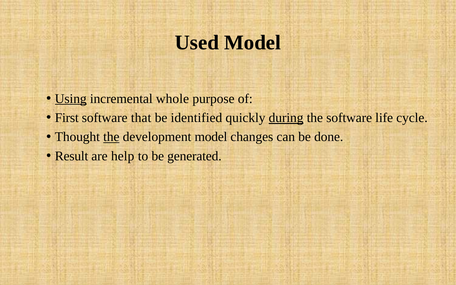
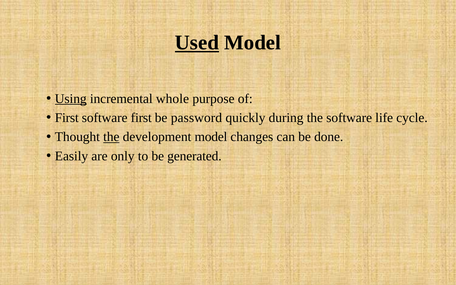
Used underline: none -> present (197, 43)
software that: that -> first (141, 118)
identified: identified -> password (196, 118)
during underline: present -> none (286, 118)
Result: Result -> Easily (71, 156)
help: help -> only (123, 156)
